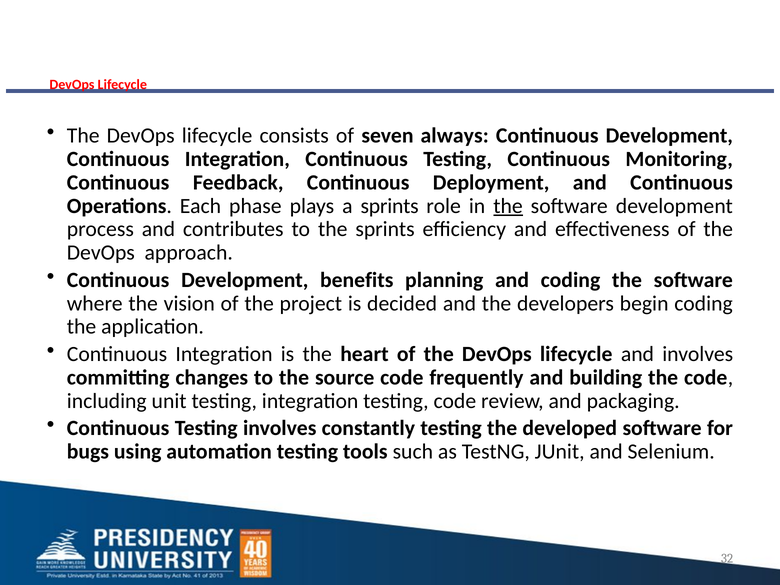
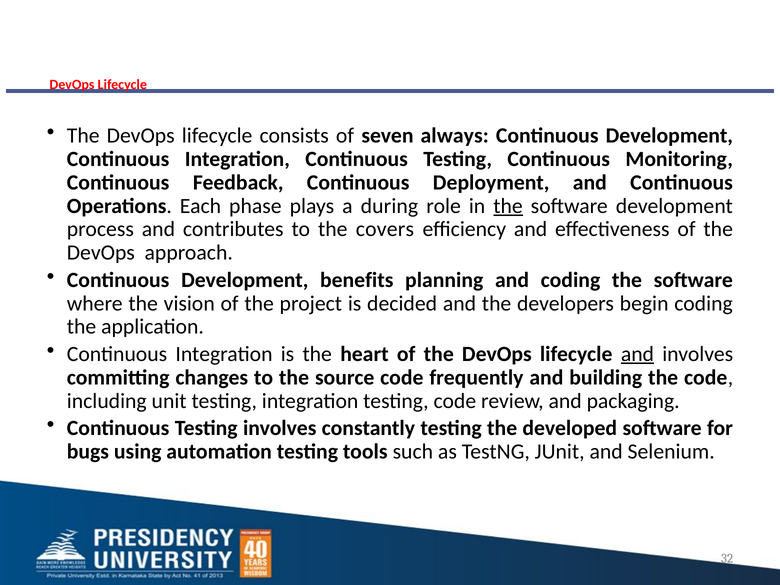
a sprints: sprints -> during (389, 206)
the sprints: sprints -> covers (385, 229)
and underline: none -> present (637, 354)
